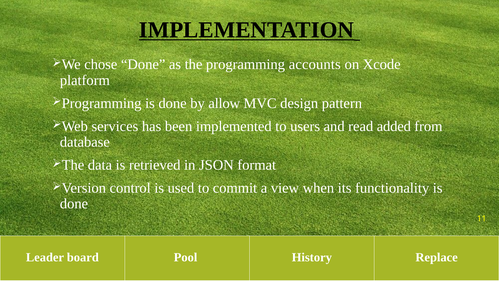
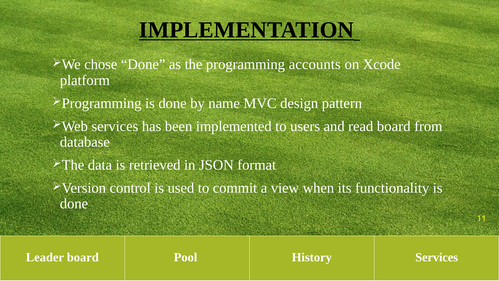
allow: allow -> name (224, 103)
read added: added -> board (394, 126)
History Replace: Replace -> Services (437, 257)
